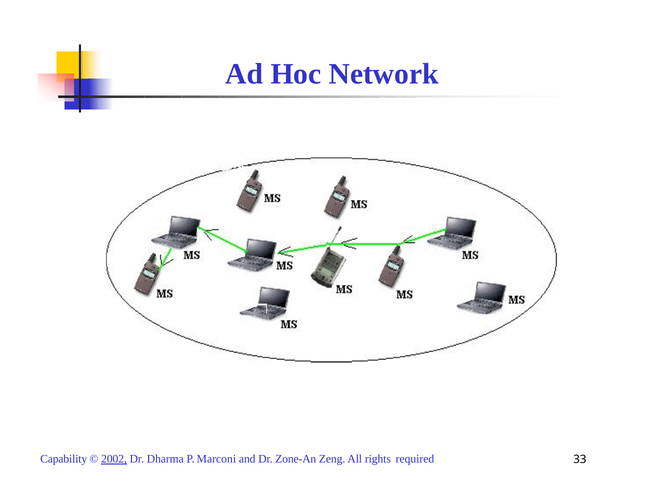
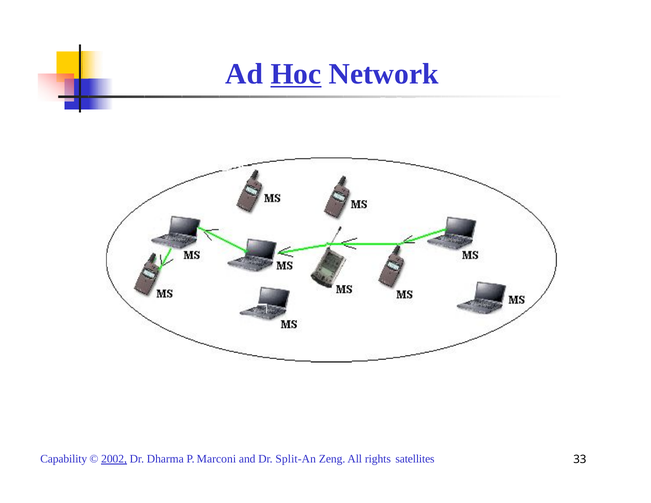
Hoc underline: none -> present (296, 74)
Zone-An: Zone-An -> Split-An (296, 459)
required: required -> satellites (415, 459)
